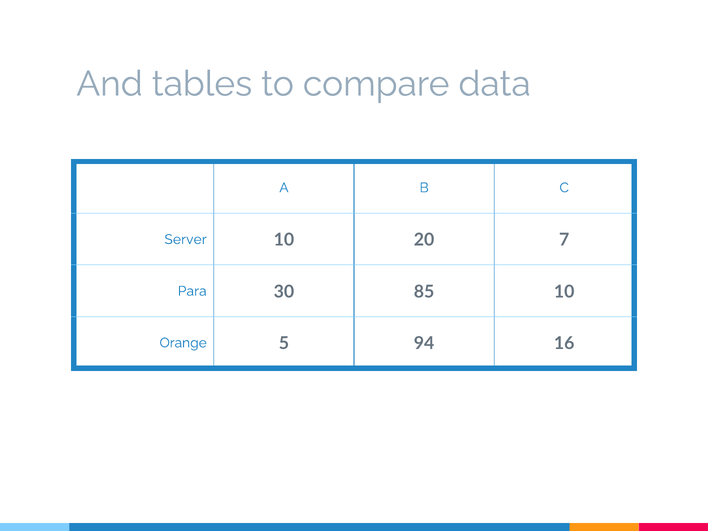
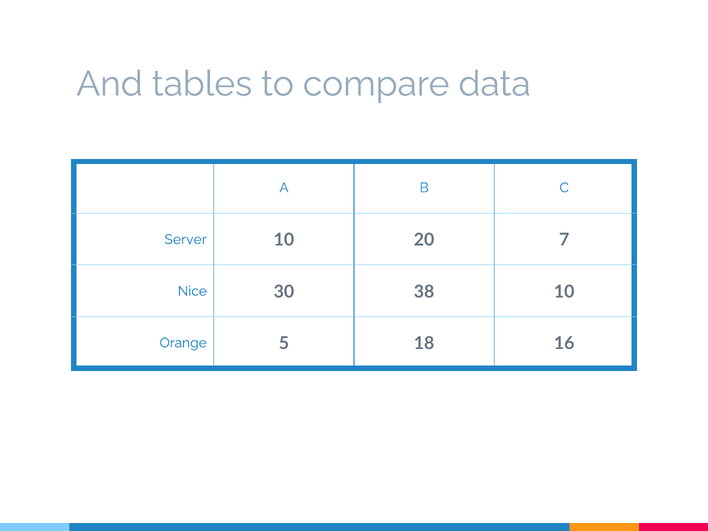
Para: Para -> Nice (192, 291)
85: 85 -> 38 (424, 292)
94: 94 -> 18 (424, 343)
